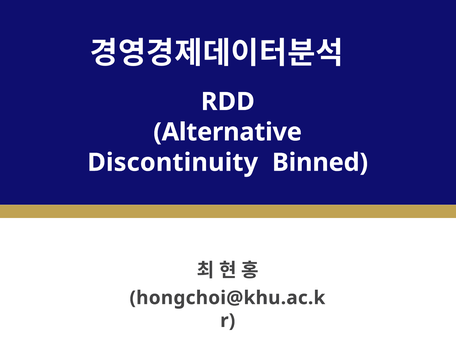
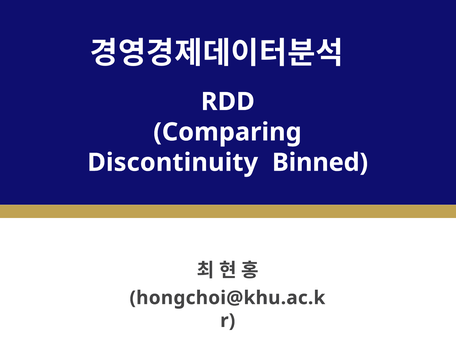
Alternative: Alternative -> Comparing (227, 132)
